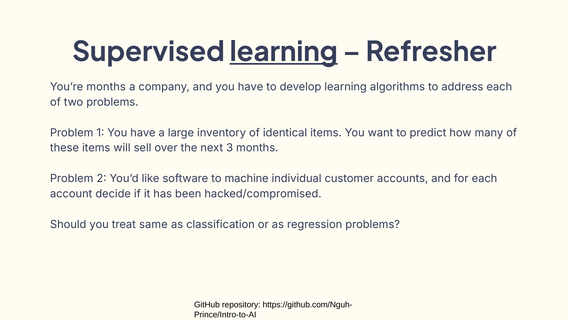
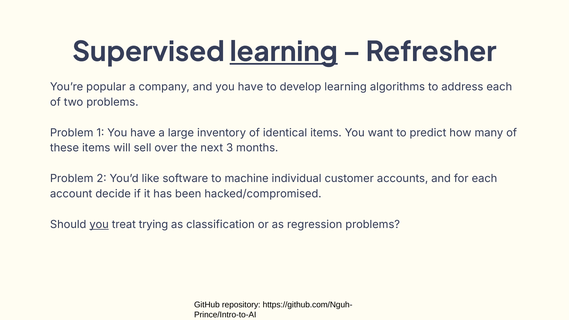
You’re months: months -> popular (106, 87)
you underline: none -> present (99, 225)
same: same -> trying (153, 225)
